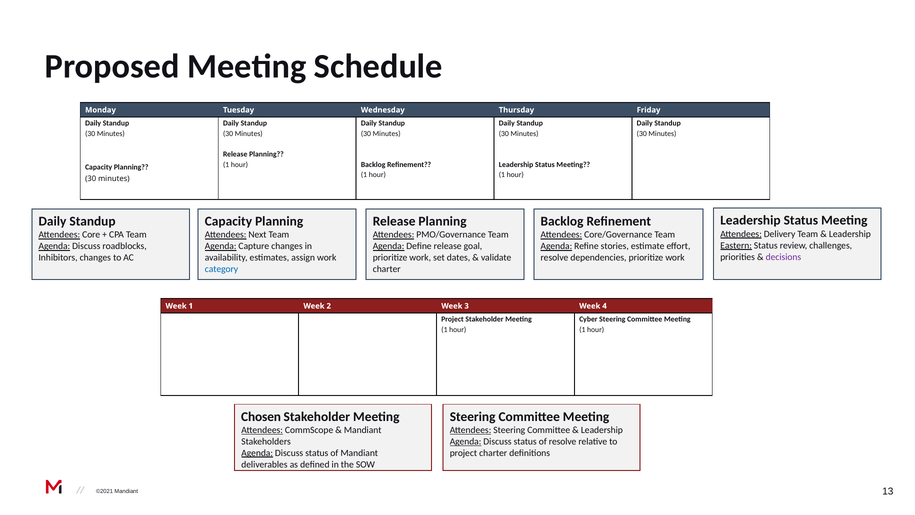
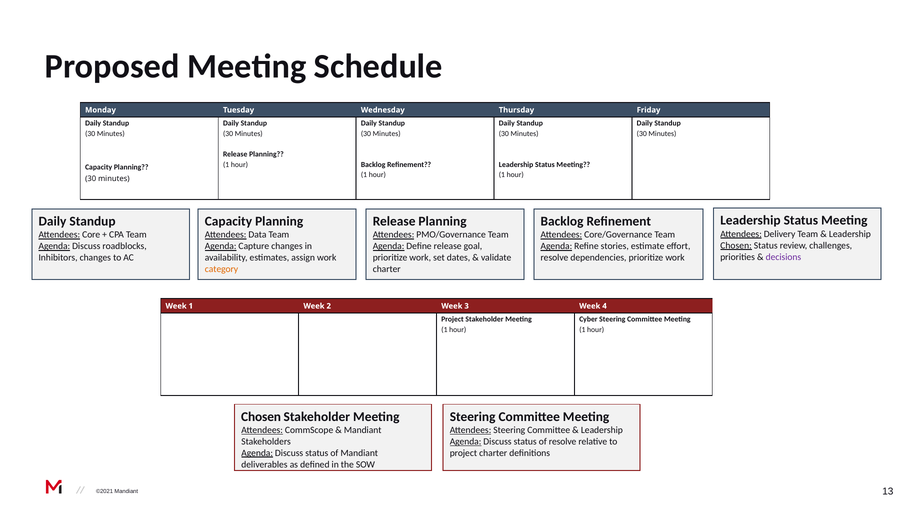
Next: Next -> Data (257, 234)
Eastern: Eastern -> Chosen (736, 245)
category colour: blue -> orange (222, 269)
